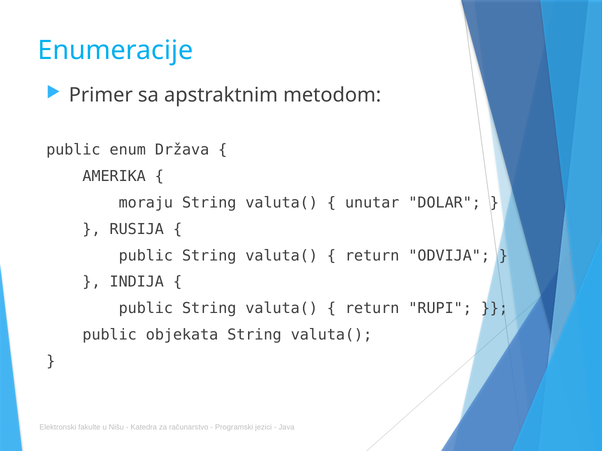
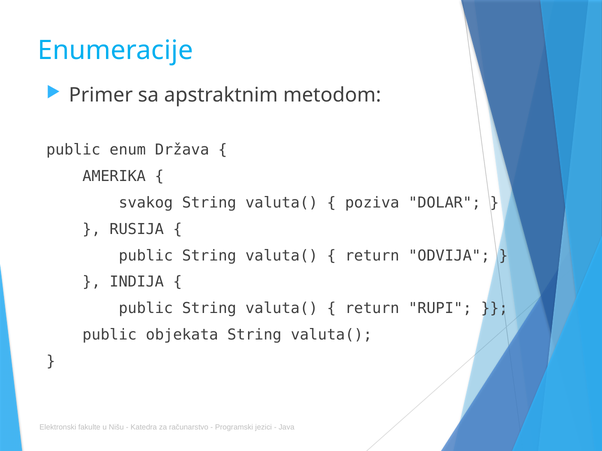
moraju: moraju -> svakog (146, 203)
unutar: unutar -> poziva (372, 203)
